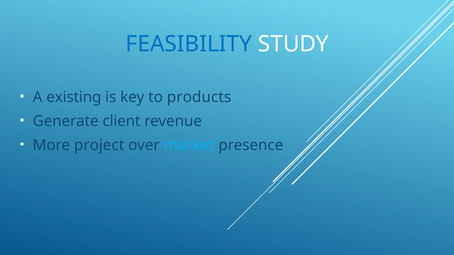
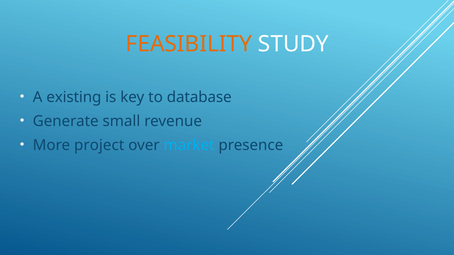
FEASIBILITY colour: blue -> orange (189, 44)
products: products -> database (199, 97)
client: client -> small (121, 121)
